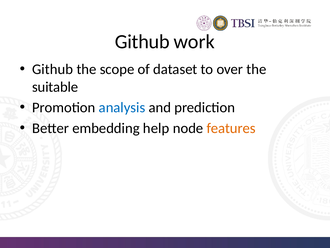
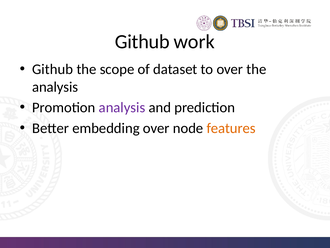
suitable: suitable -> analysis (55, 87)
analysis colour: blue -> purple (122, 107)
embedding help: help -> over (156, 128)
